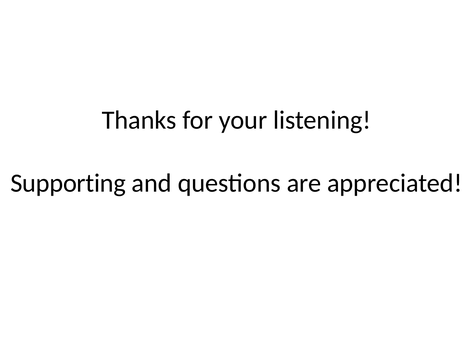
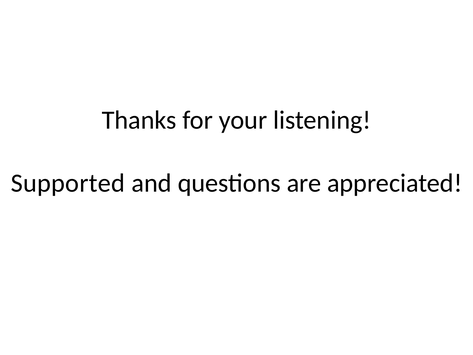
Supporting: Supporting -> Supported (68, 183)
